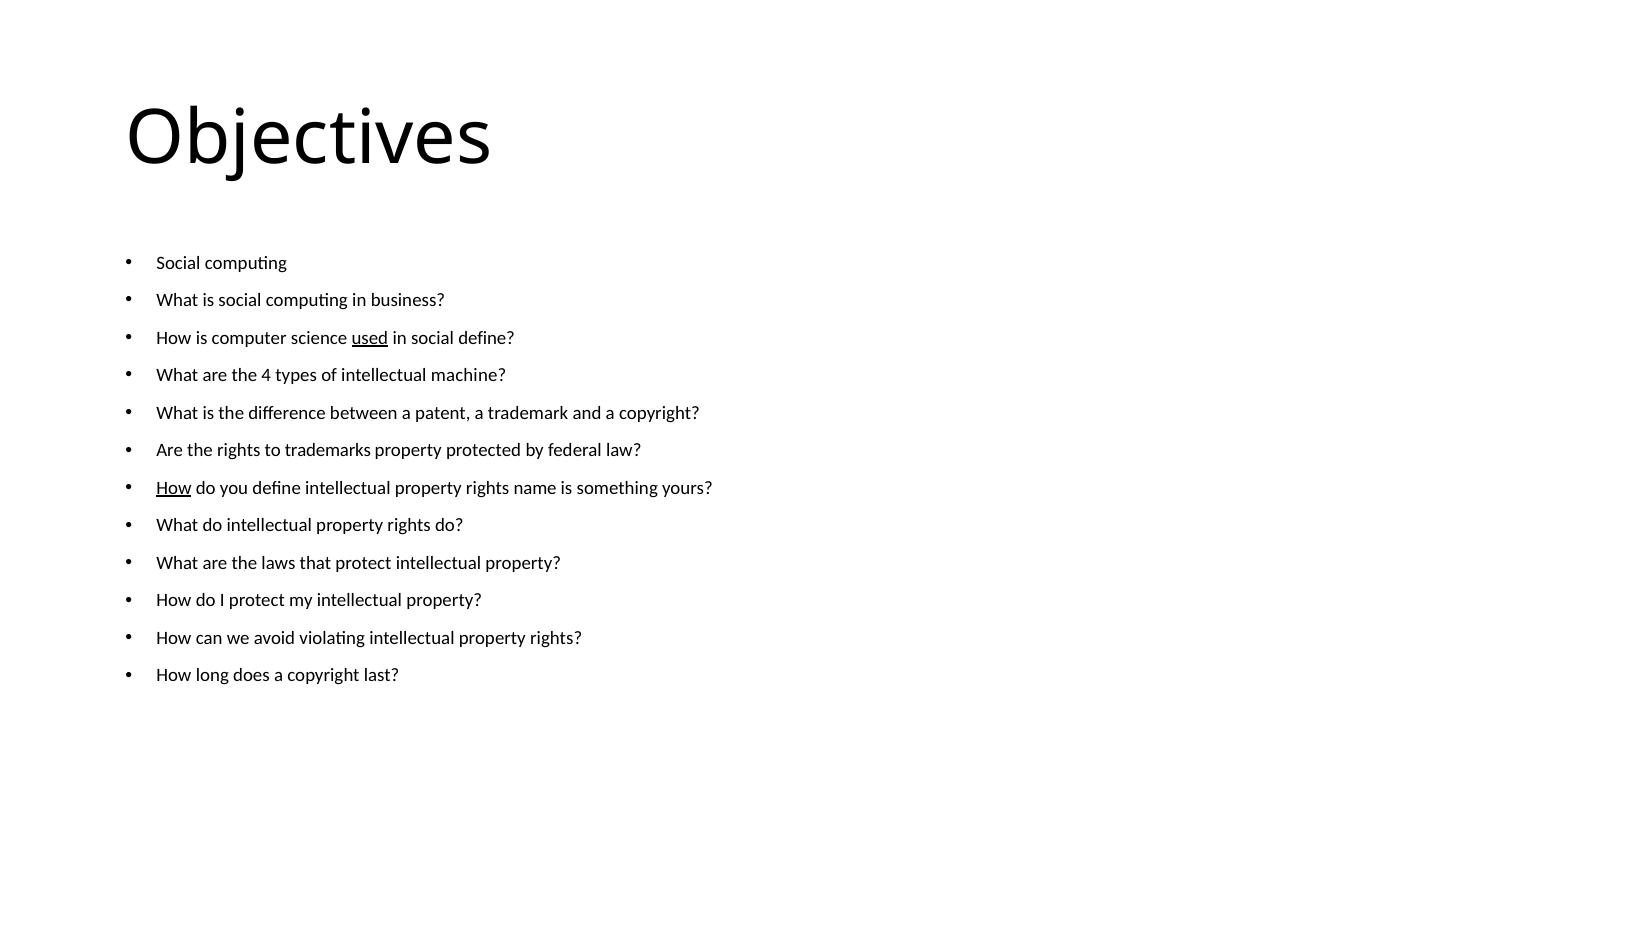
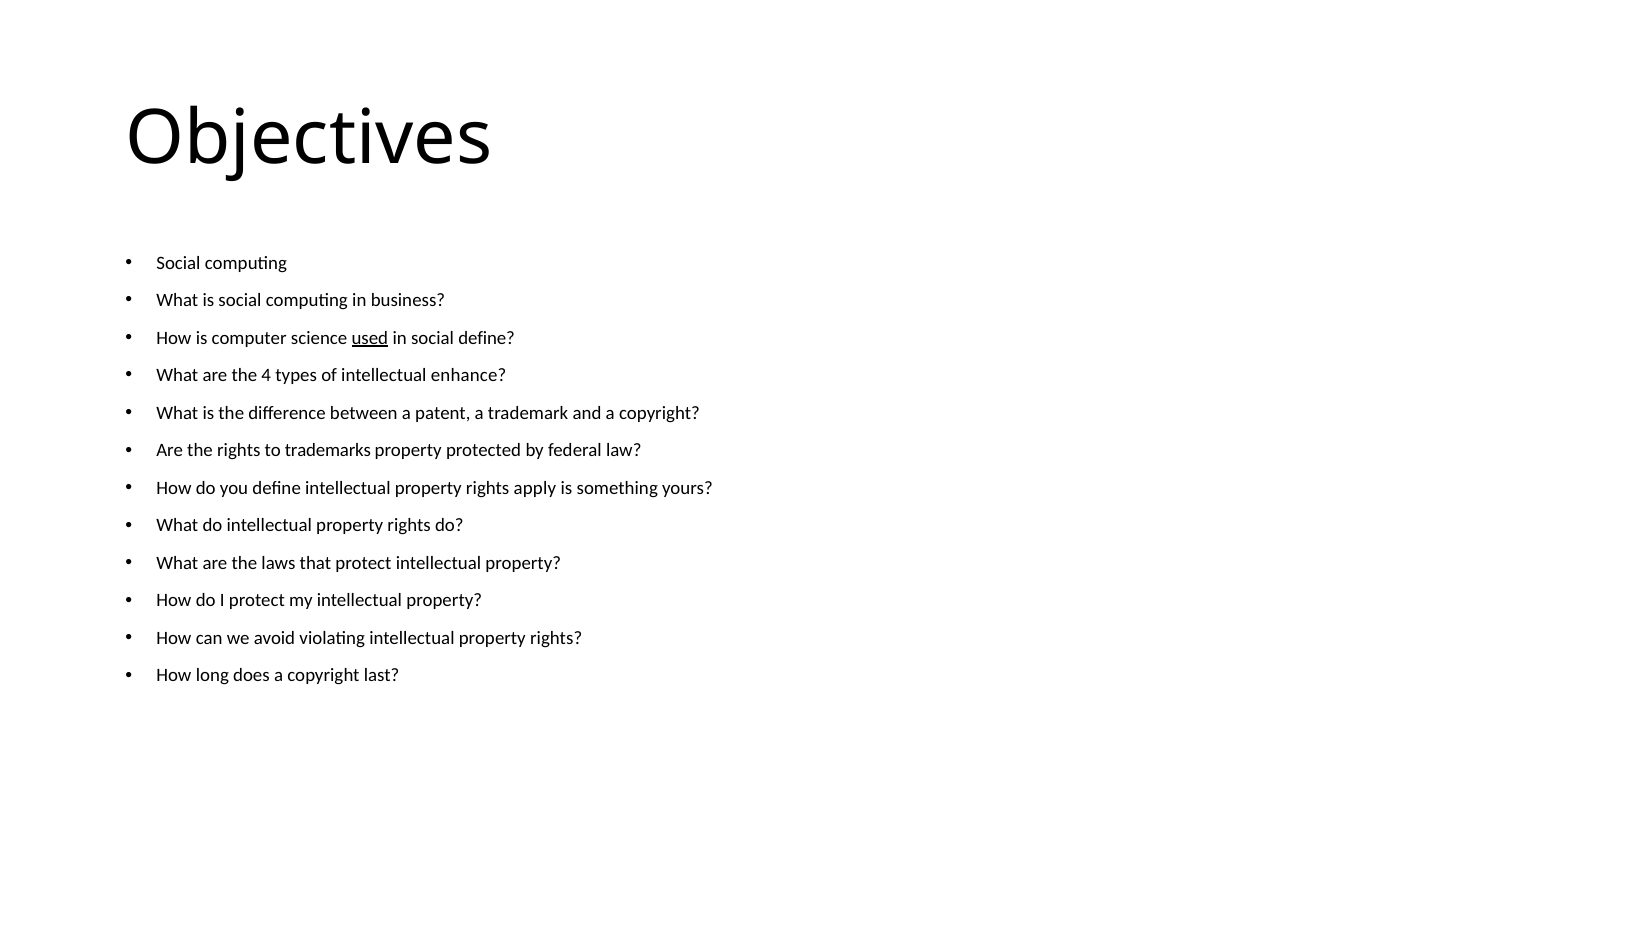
machine: machine -> enhance (469, 375)
How underline: present -> none (174, 488)
name: name -> apply (535, 488)
